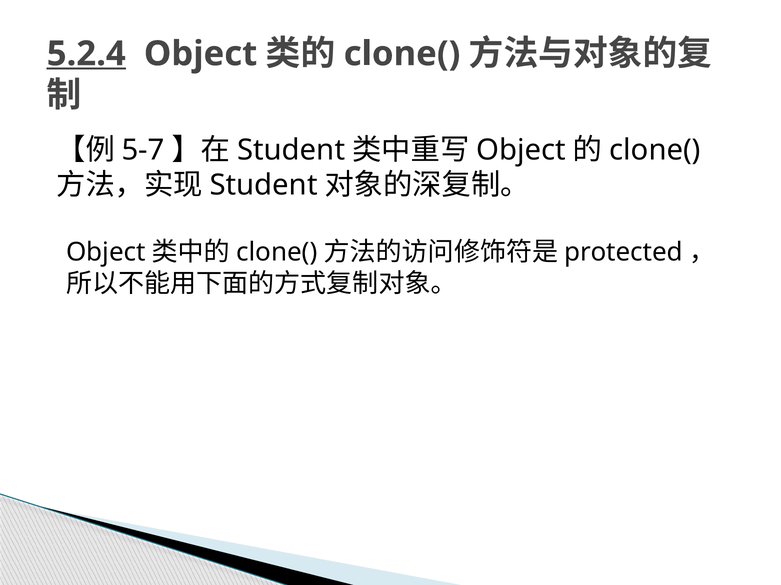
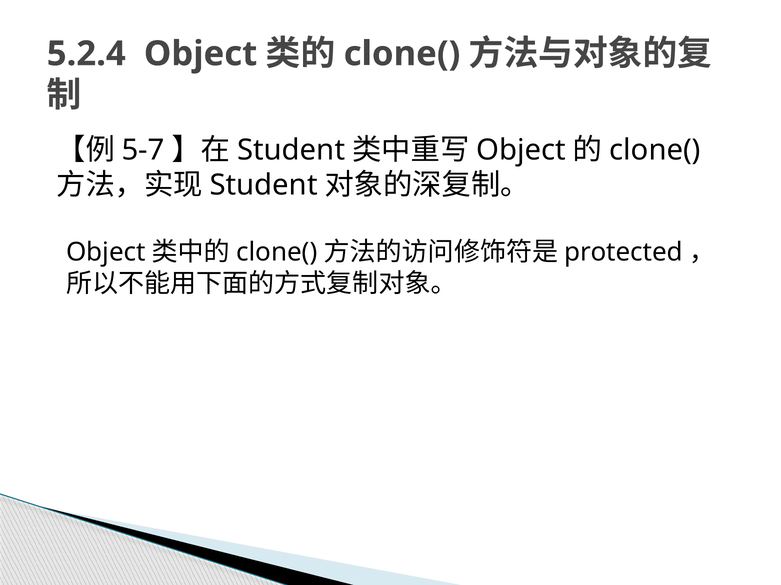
5.2.4 underline: present -> none (86, 54)
